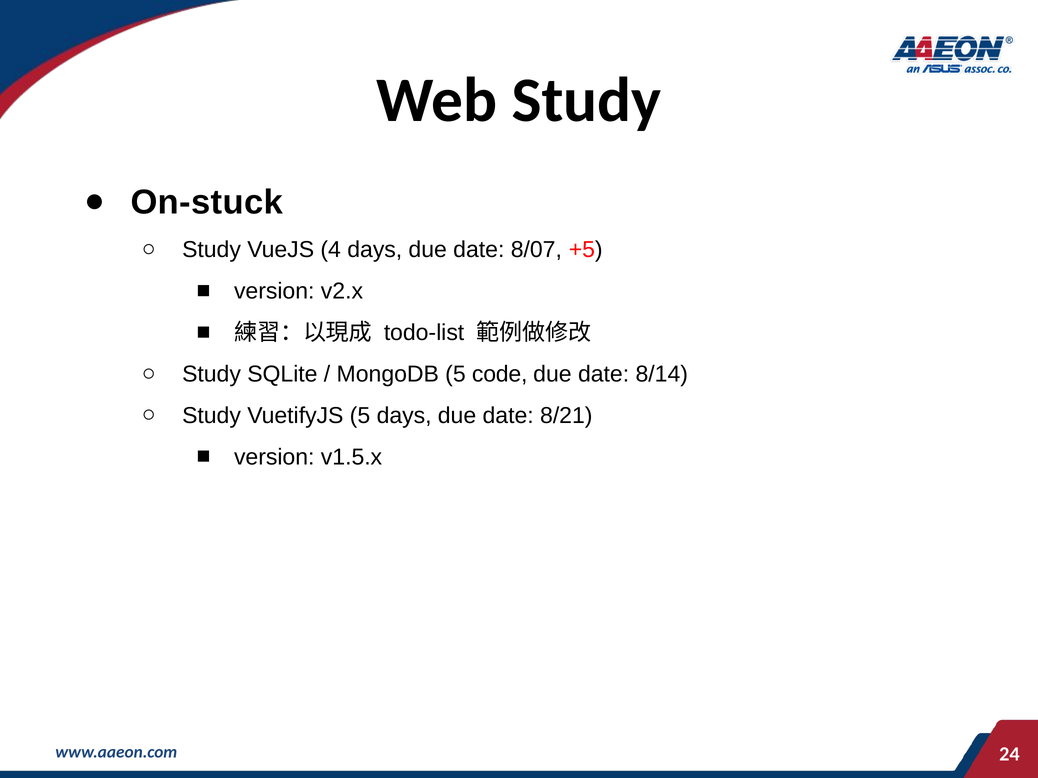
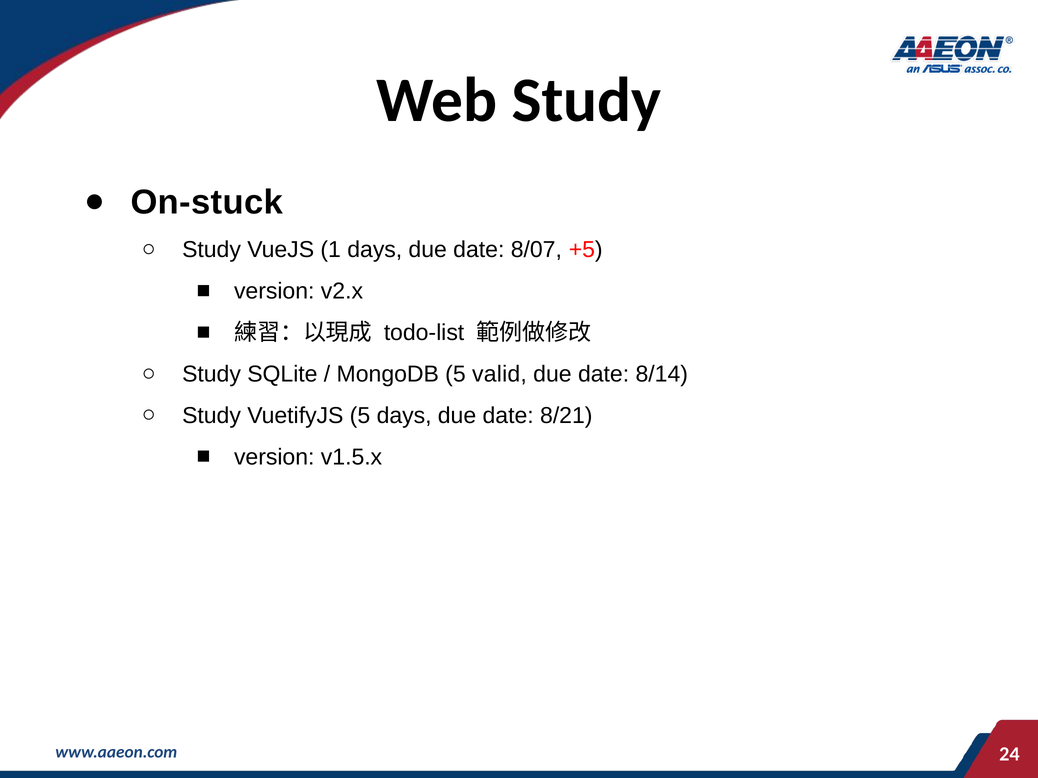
4: 4 -> 1 (331, 250)
code: code -> valid (499, 374)
